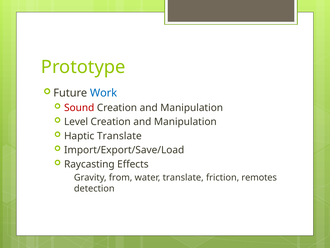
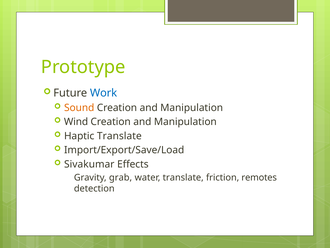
Sound colour: red -> orange (79, 107)
Level: Level -> Wind (76, 122)
Raycasting: Raycasting -> Sivakumar (89, 164)
from: from -> grab (121, 177)
